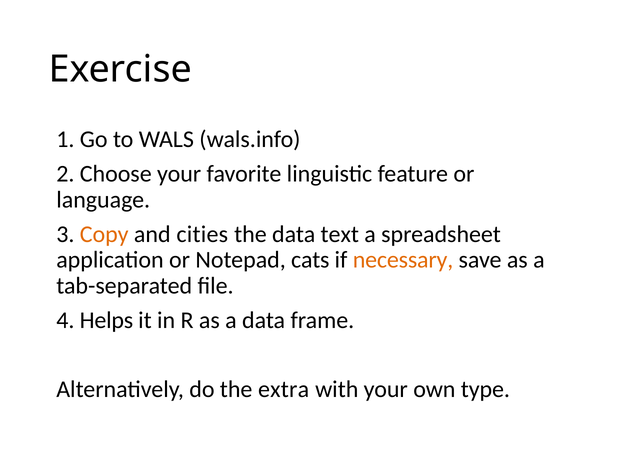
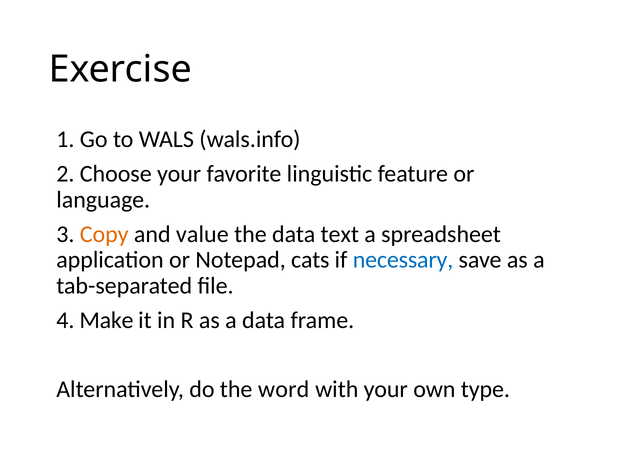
cities: cities -> value (202, 234)
necessary colour: orange -> blue (403, 260)
Helps: Helps -> Make (106, 320)
extra: extra -> word (284, 389)
